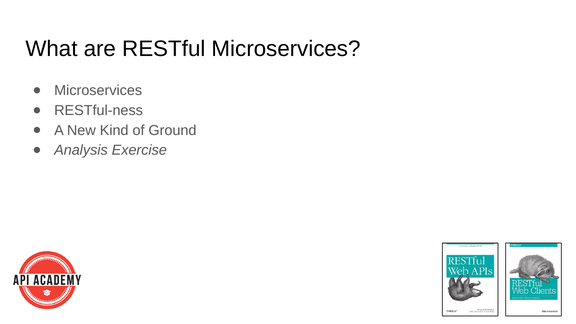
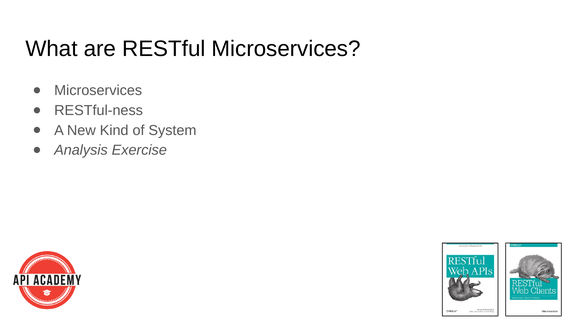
Ground: Ground -> System (172, 130)
